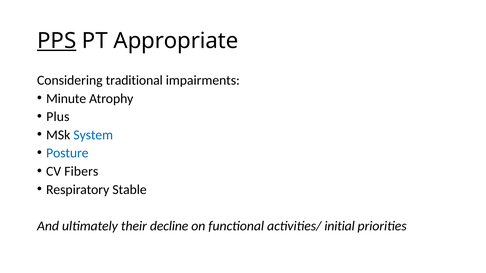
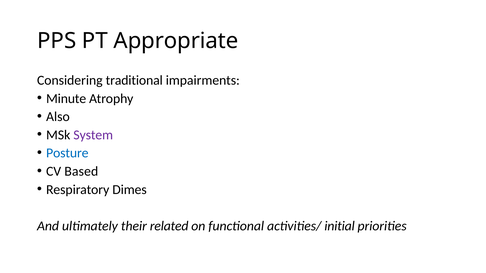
PPS underline: present -> none (57, 41)
Plus: Plus -> Also (58, 117)
System colour: blue -> purple (93, 135)
Fibers: Fibers -> Based (81, 172)
Stable: Stable -> Dimes (130, 190)
decline: decline -> related (169, 226)
